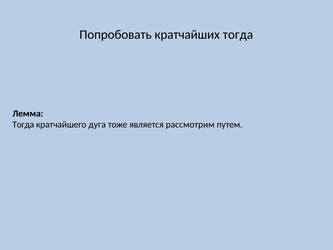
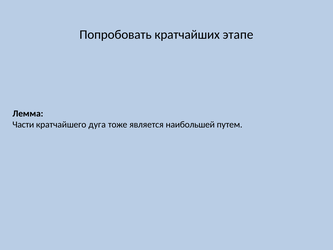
кратчайших тогда: тогда -> этапе (238, 35)
Тогда: Тогда -> Части (23, 125)
рассмотрим: рассмотрим -> наибольшей (190, 125)
